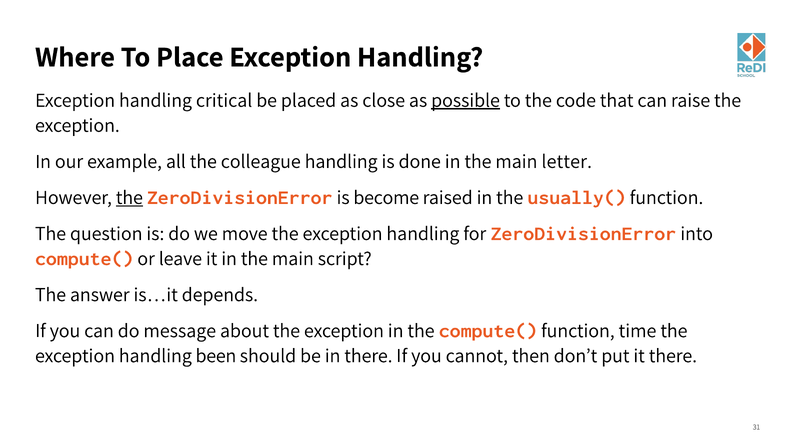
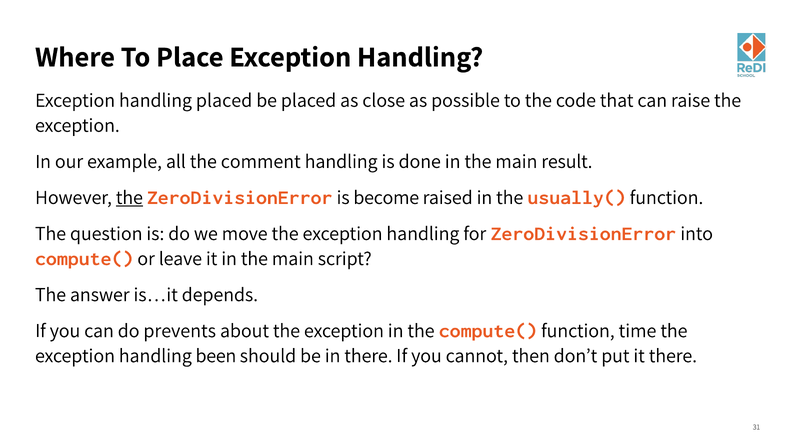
handling critical: critical -> placed (224, 100)
possible underline: present -> none (466, 100)
colleague: colleague -> comment (261, 161)
letter: letter -> result (567, 161)
message: message -> prevents (180, 331)
